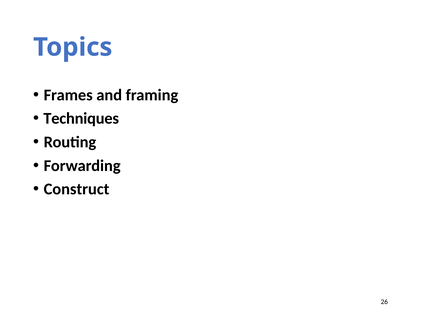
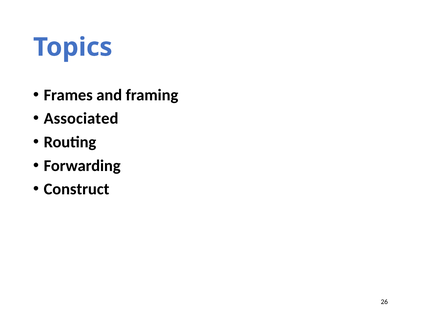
Techniques: Techniques -> Associated (81, 118)
